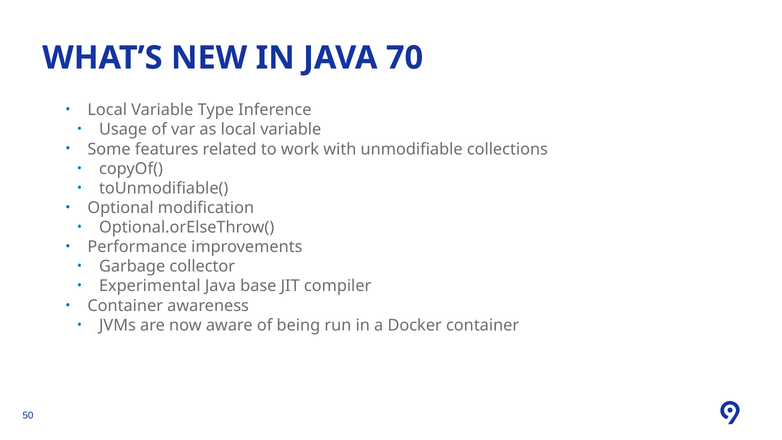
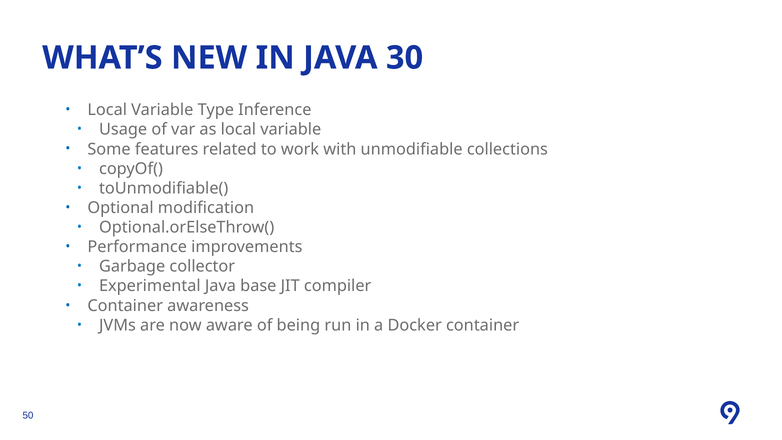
70: 70 -> 30 (405, 58)
